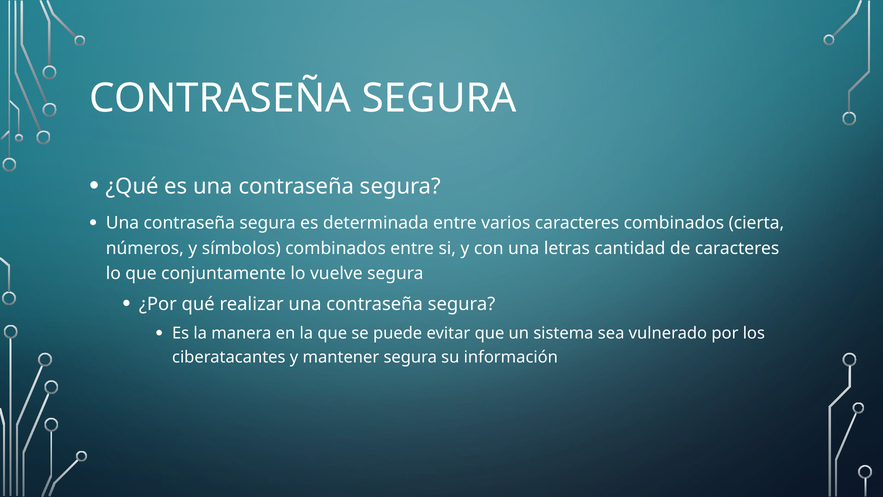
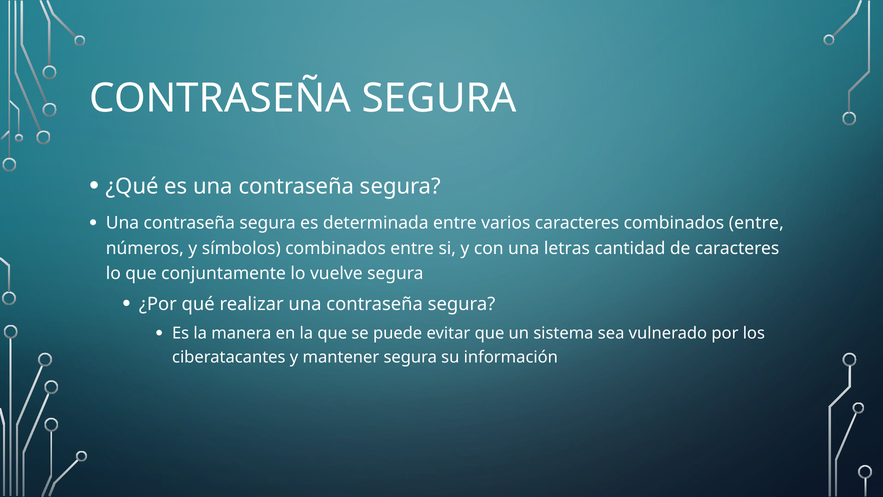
caracteres combinados cierta: cierta -> entre (756, 223)
